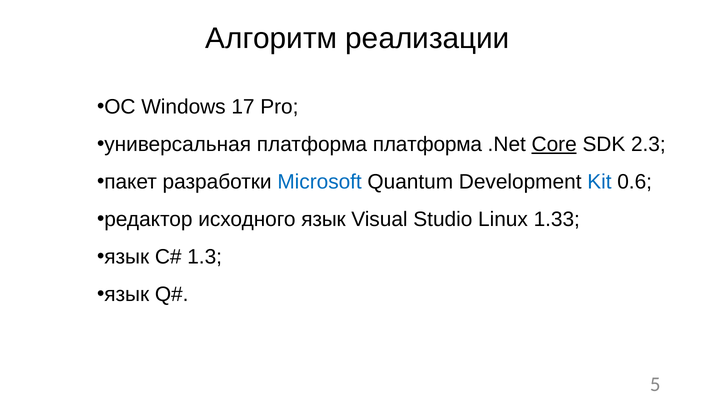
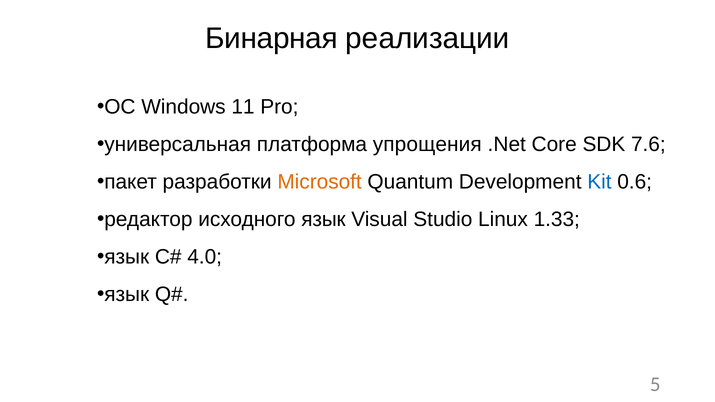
Алгоритм: Алгоритм -> Бинарная (271, 39)
17: 17 -> 11 (243, 107)
платформа платформа: платформа -> упрощения (427, 144)
Core underline: present -> none (554, 144)
2.3: 2.3 -> 7.6 (648, 144)
Microsoft colour: blue -> orange (320, 182)
1.3: 1.3 -> 4.0 (205, 257)
